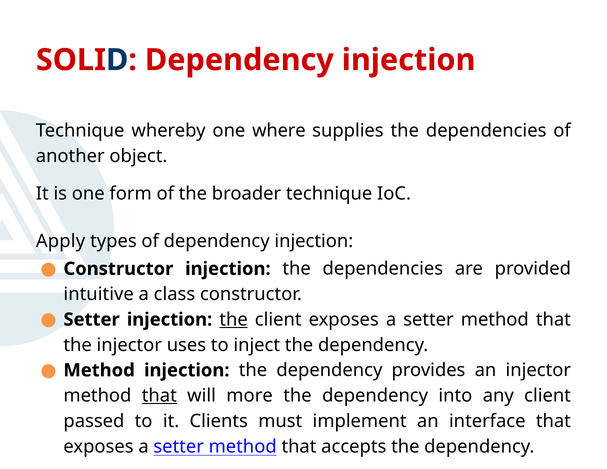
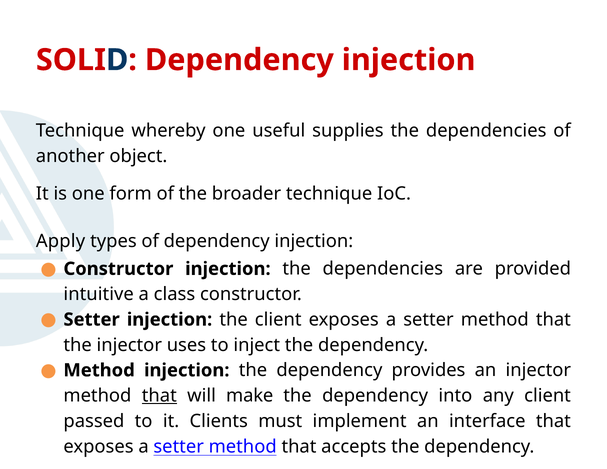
where: where -> useful (279, 131)
the underline: present -> none (234, 320)
more: more -> make (250, 396)
